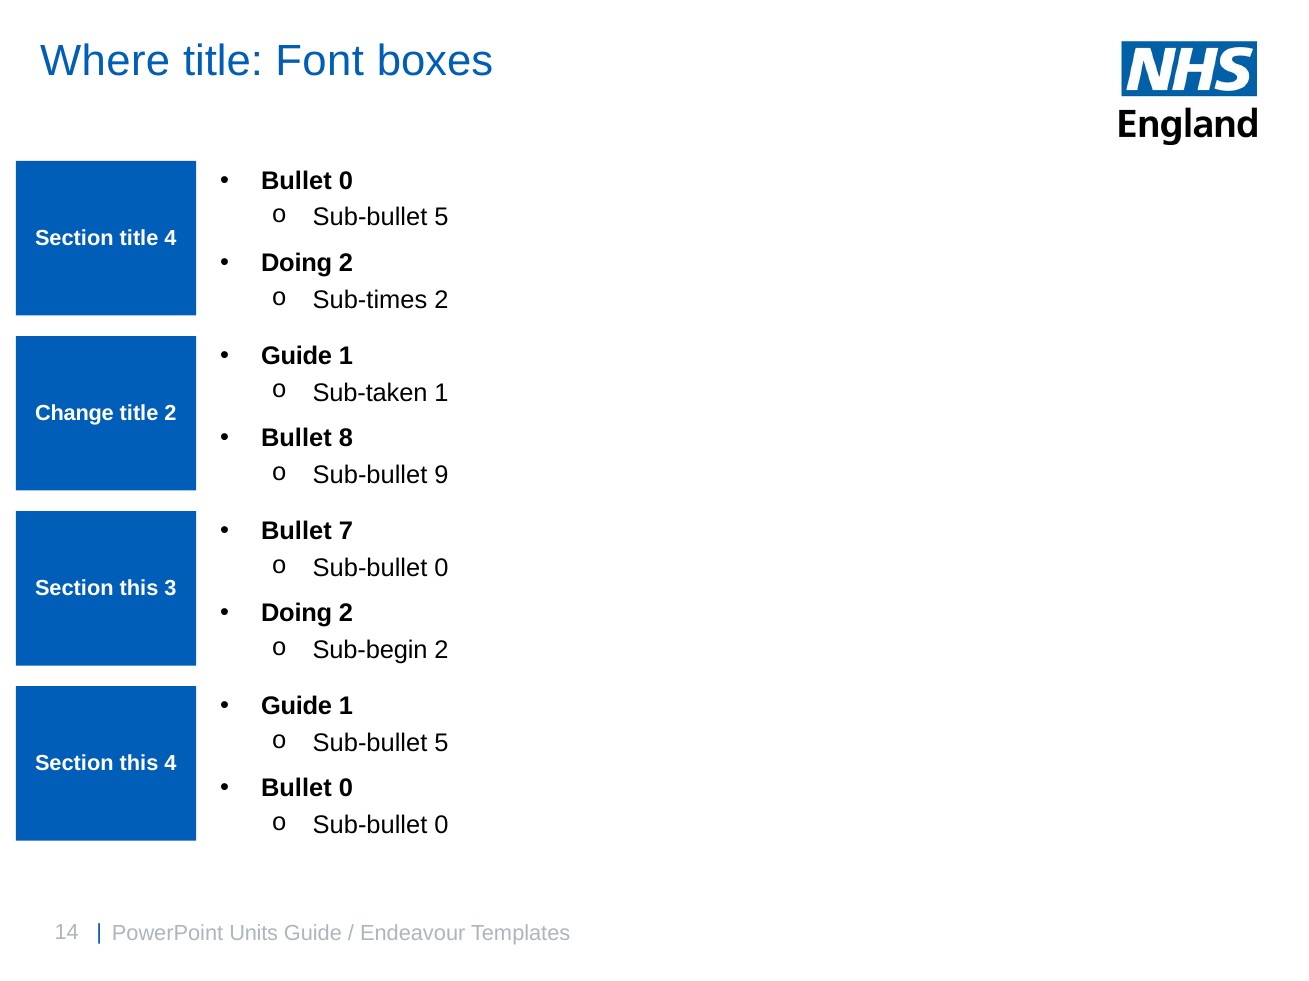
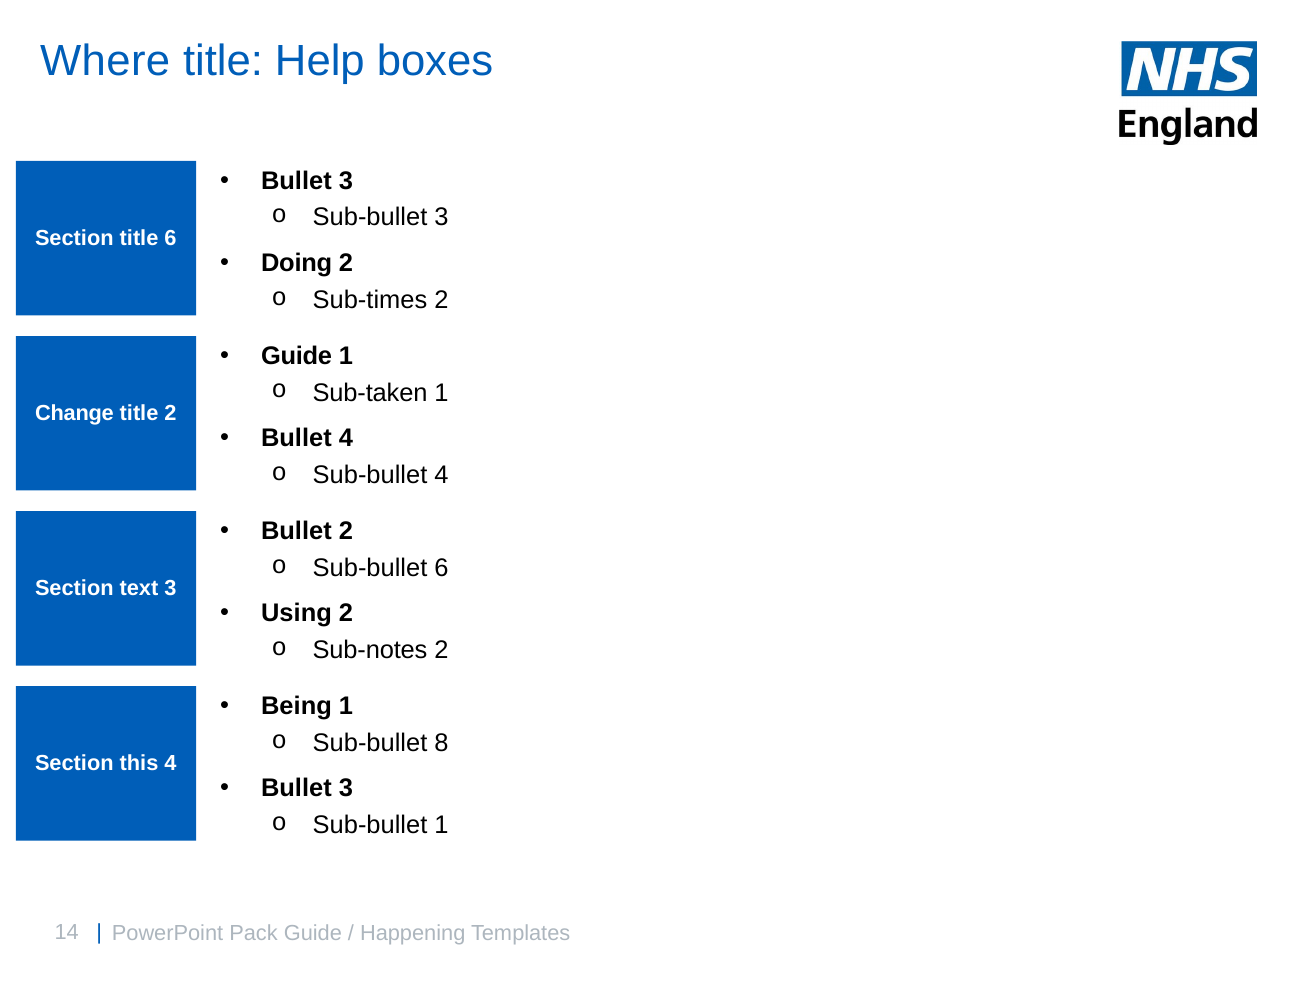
Font: Font -> Help (320, 61)
0: 0 -> 3 (346, 181)
5: 5 -> 3 (441, 218)
title 4: 4 -> 6 (170, 238)
Bullet 8: 8 -> 4 (346, 439)
Sub-bullet 9: 9 -> 4 (441, 475)
Bullet 7: 7 -> 2 (346, 532)
0: 0 -> 6 (441, 568)
this: this -> text (139, 589)
Doing: Doing -> Using (296, 614)
Sub-begin: Sub-begin -> Sub-notes (370, 650)
Guide: Guide -> Being (296, 707)
5: 5 -> 8 (441, 743)
0: 0 -> 3 (346, 789)
0: 0 -> 1 (441, 826)
Units: Units -> Pack (254, 934)
Endeavour: Endeavour -> Happening (413, 934)
